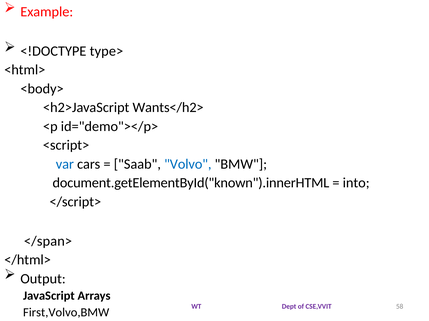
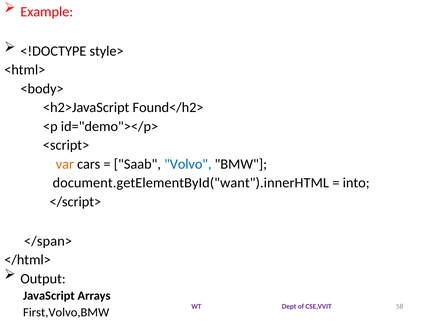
type>: type> -> style> (107, 51)
Wants</h2>: Wants</h2> -> Found</h2> (168, 108)
var colour: blue -> orange (65, 164)
document.getElementById("known").innerHTML: document.getElementById("known").innerHTML -> document.getElementById("want").innerHTML (191, 183)
